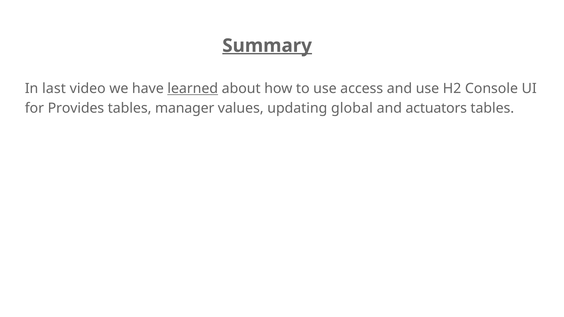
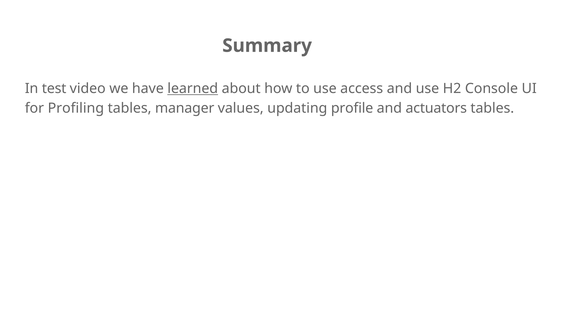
Summary underline: present -> none (267, 46)
last: last -> test (54, 89)
Provides: Provides -> Profiling (76, 108)
global: global -> profile (352, 108)
